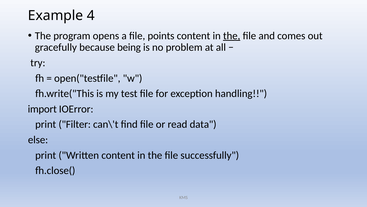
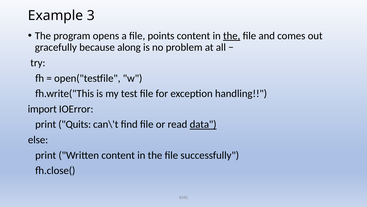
4: 4 -> 3 (91, 15)
being: being -> along (129, 47)
Filter: Filter -> Quits (75, 124)
data underline: none -> present (203, 124)
